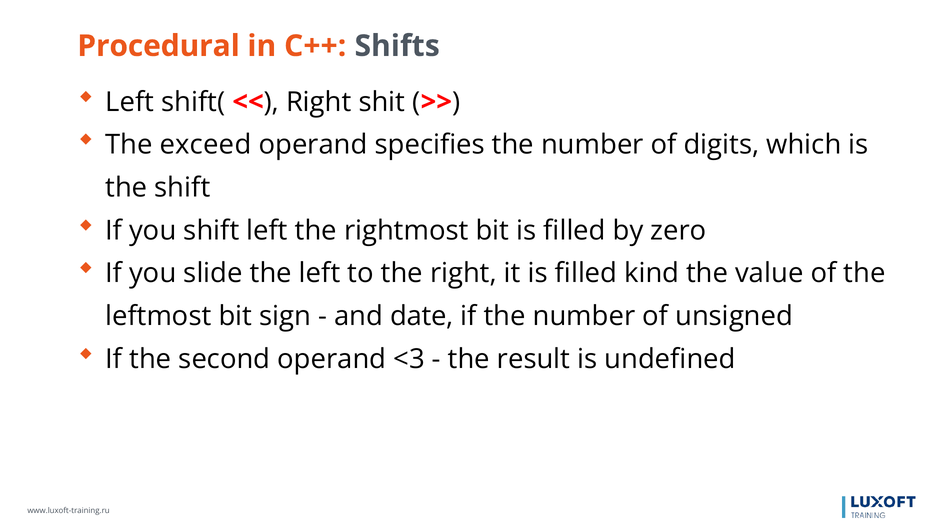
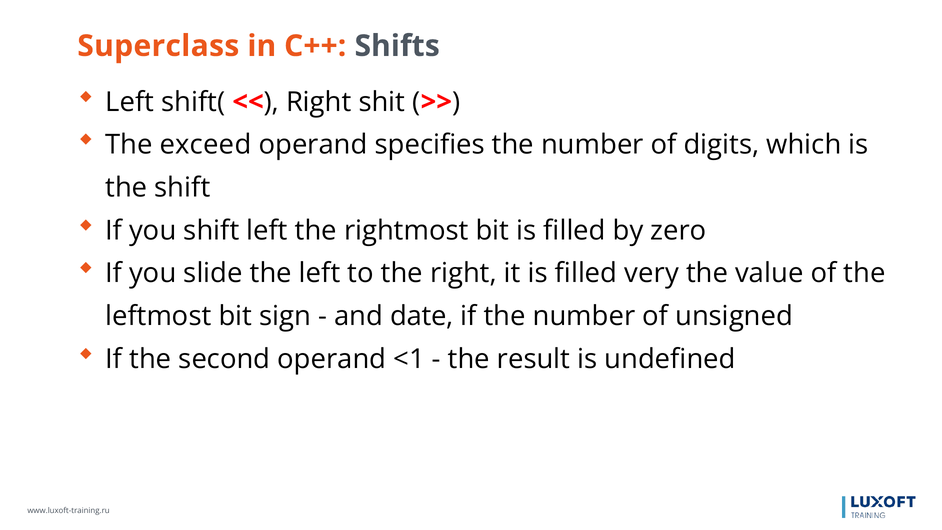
Procedural: Procedural -> Superclass (158, 46)
kind: kind -> very (652, 273)
<3: <3 -> <1 (409, 359)
